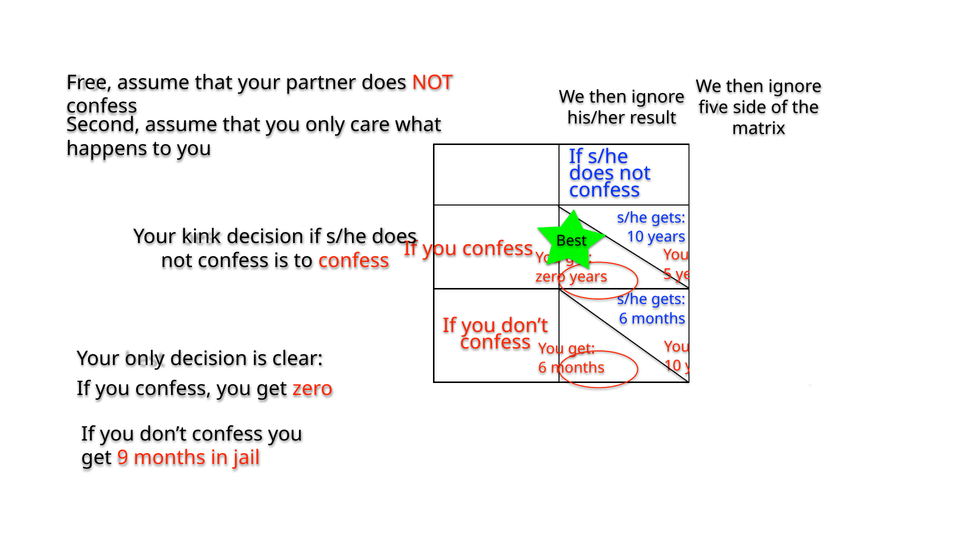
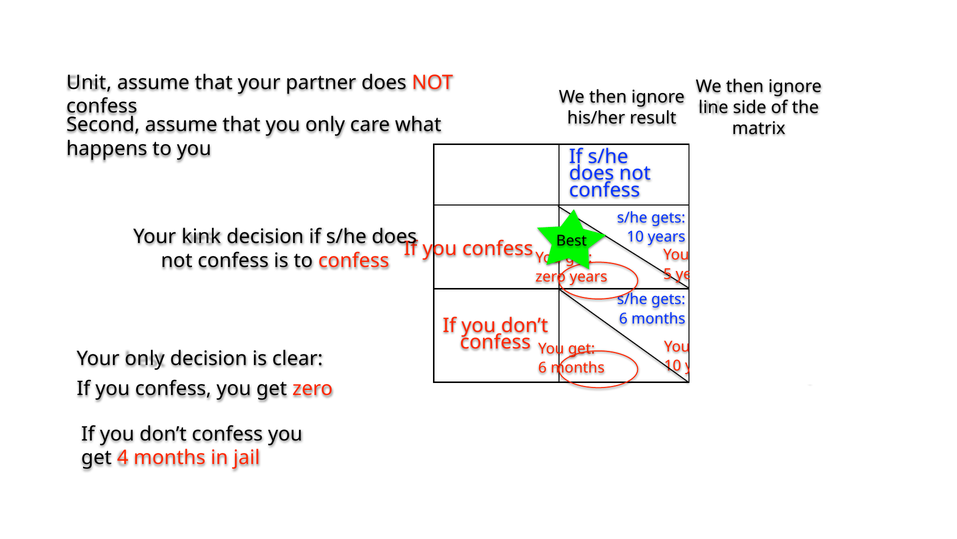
Free: Free -> Unit (89, 82)
five: five -> line (713, 107)
9: 9 -> 4 (123, 457)
